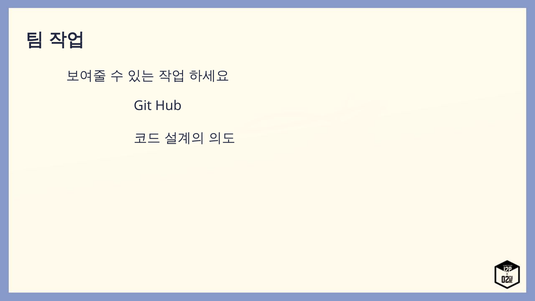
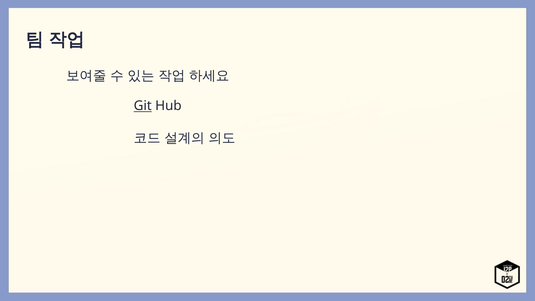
Git underline: none -> present (143, 106)
